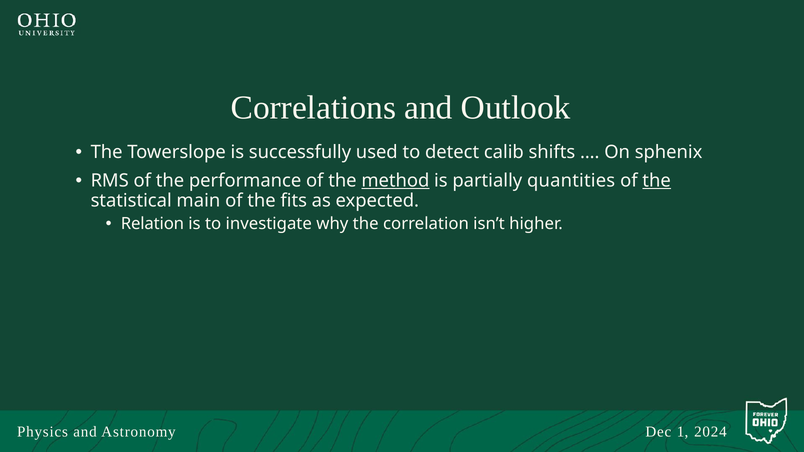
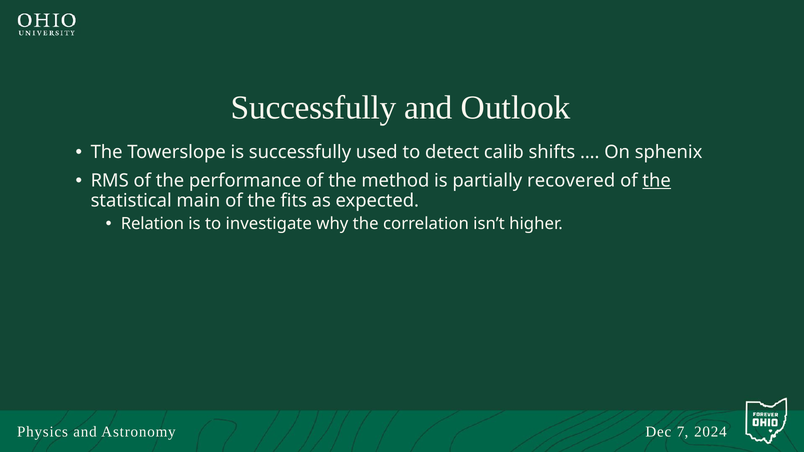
Correlations: Correlations -> Successfully (314, 108)
method underline: present -> none (395, 181)
quantities: quantities -> recovered (571, 181)
1: 1 -> 7 (683, 432)
